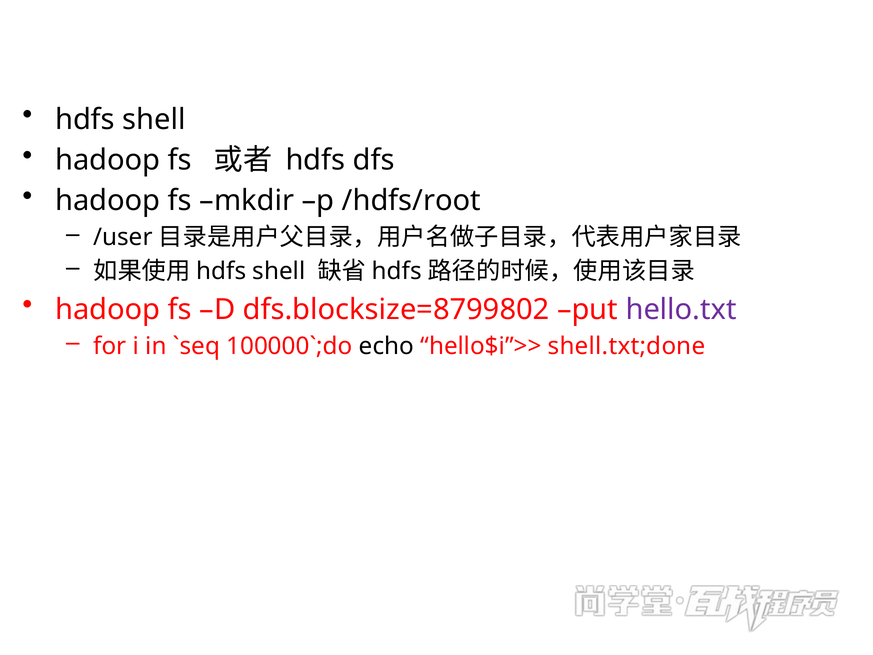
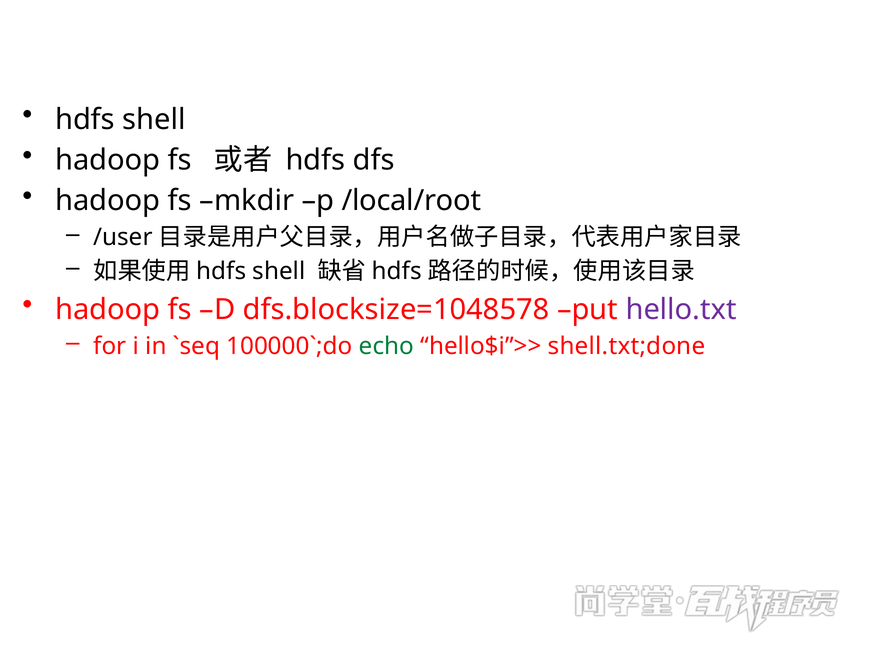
/hdfs/root: /hdfs/root -> /local/root (411, 201)
dfs.blocksize=8799802: dfs.blocksize=8799802 -> dfs.blocksize=1048578 (396, 309)
echo colour: black -> green (386, 346)
